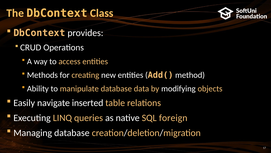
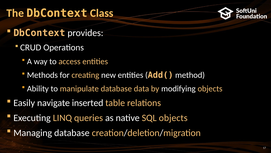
SQL foreign: foreign -> objects (173, 118)
